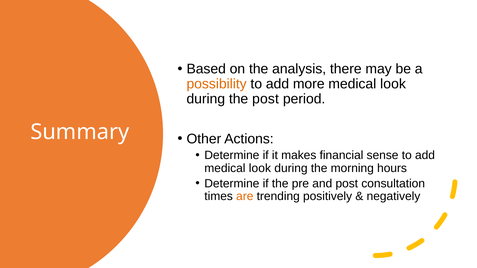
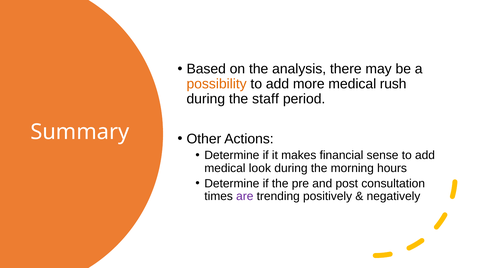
more medical look: look -> rush (393, 84)
the post: post -> staff (266, 99)
are colour: orange -> purple (245, 197)
